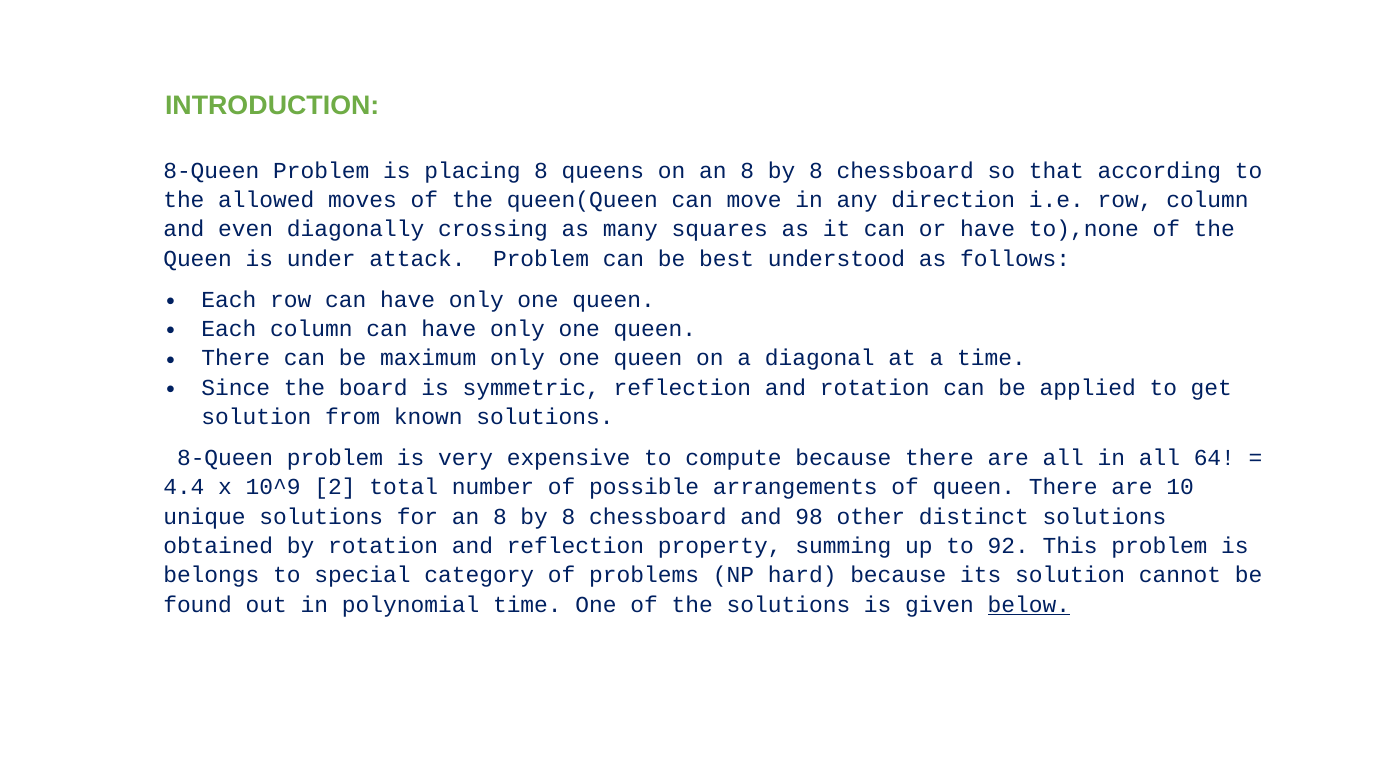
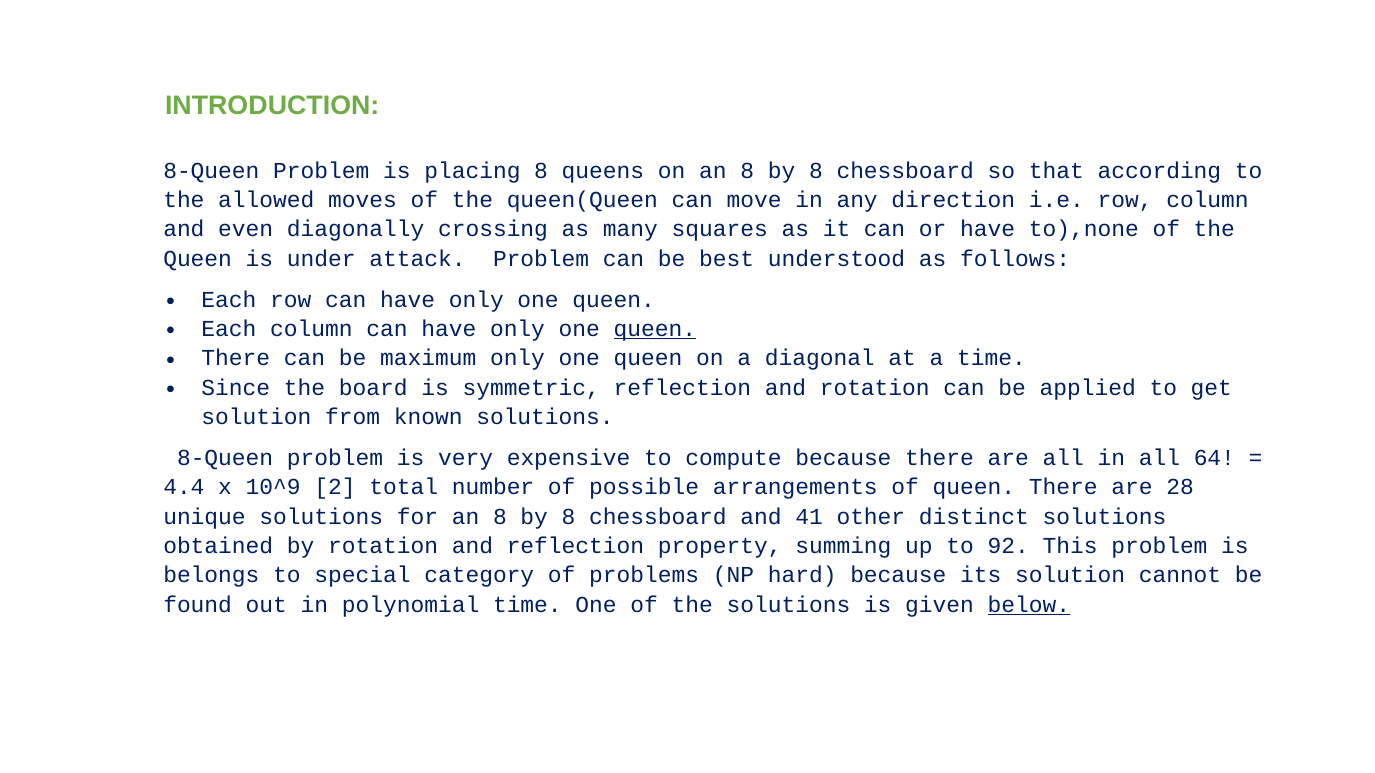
queen underline: none -> present (655, 329)
10: 10 -> 28 (1180, 488)
98: 98 -> 41 (809, 517)
